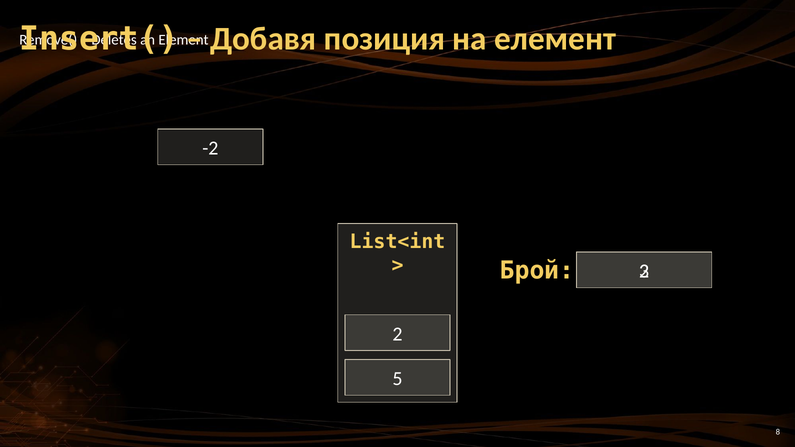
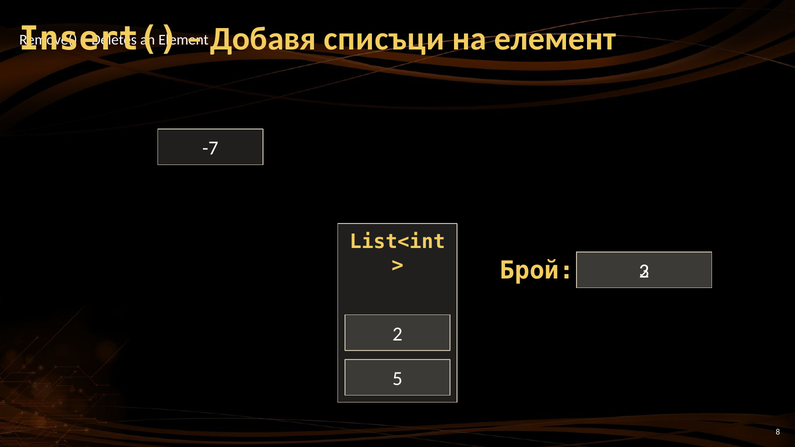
позиция: позиция -> списъци (384, 39)
-2: -2 -> -7 (210, 148)
